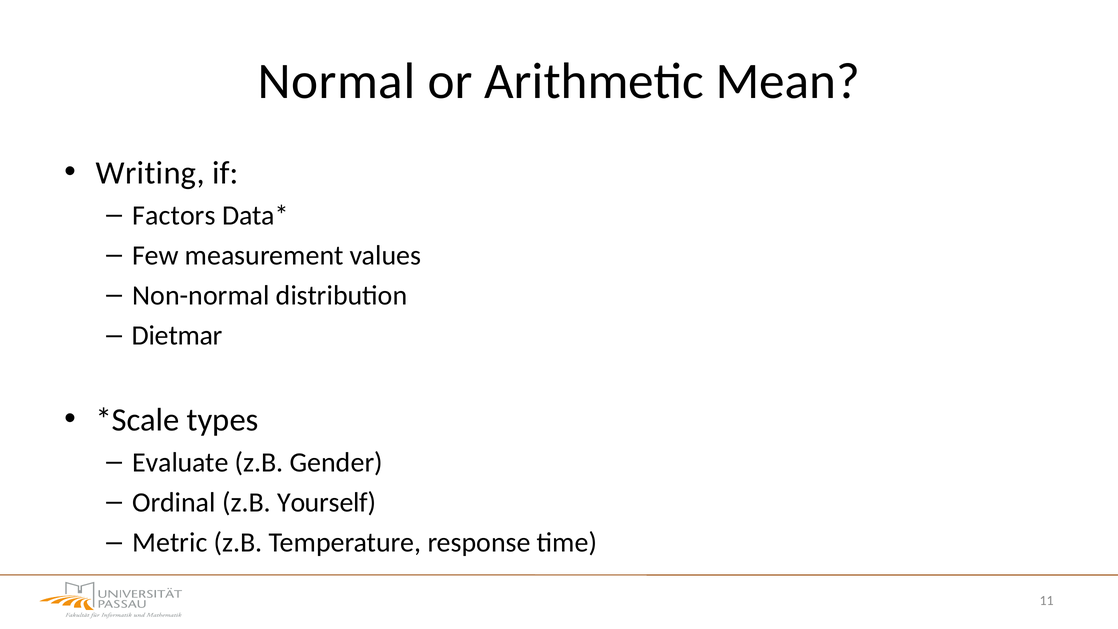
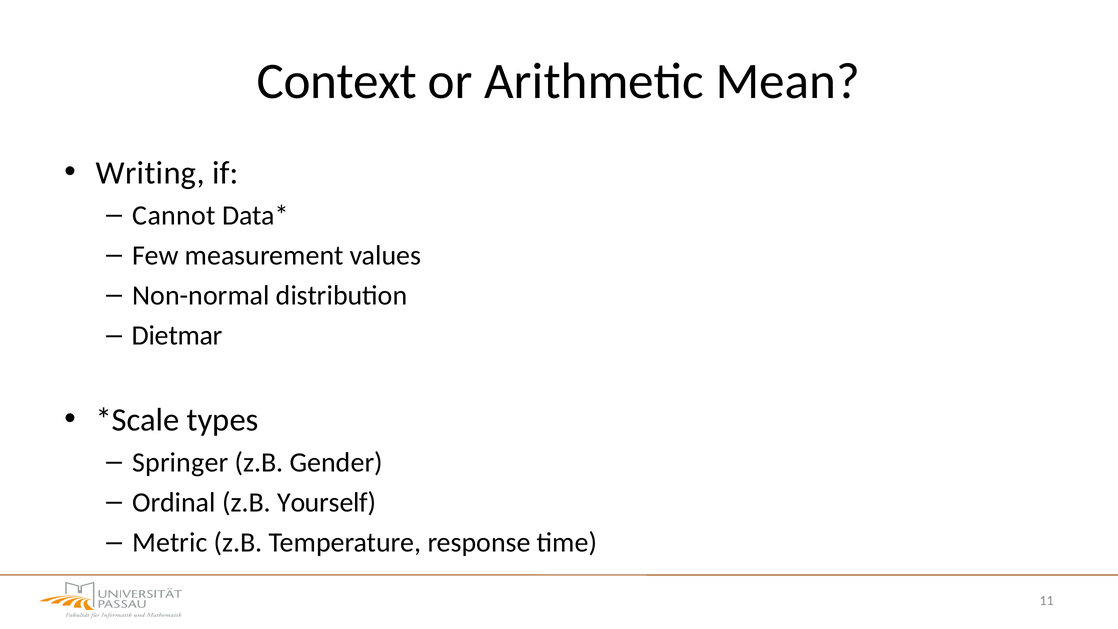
Normal: Normal -> Context (337, 81)
Factors: Factors -> Cannot (174, 215)
Evaluate: Evaluate -> Springer (180, 462)
